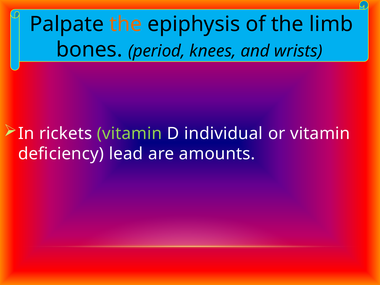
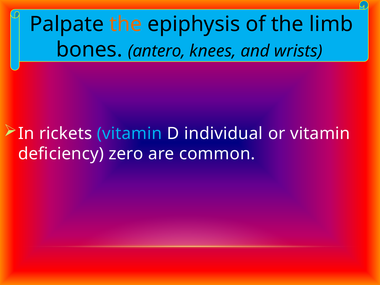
period: period -> antero (157, 51)
vitamin colour: light green -> light blue (129, 134)
lead: lead -> zero (126, 154)
amounts: amounts -> common (217, 154)
